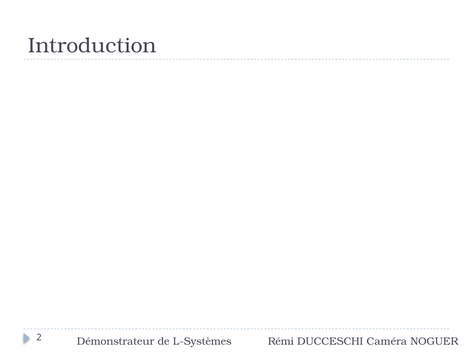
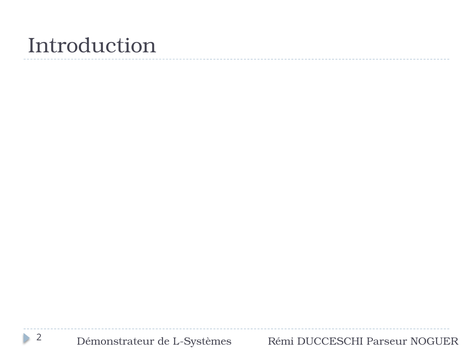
Caméra: Caméra -> Parseur (387, 341)
